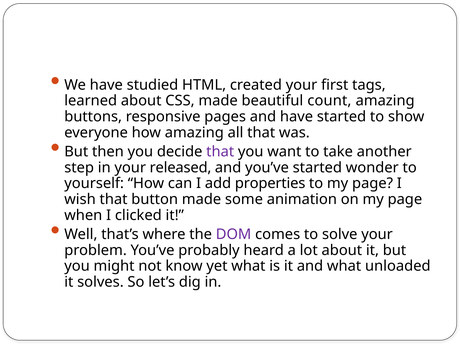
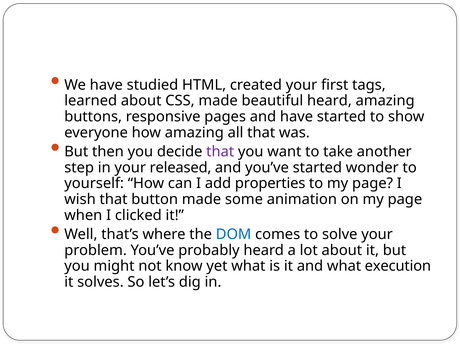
beautiful count: count -> heard (329, 101)
DOM colour: purple -> blue (234, 234)
unloaded: unloaded -> execution (398, 266)
